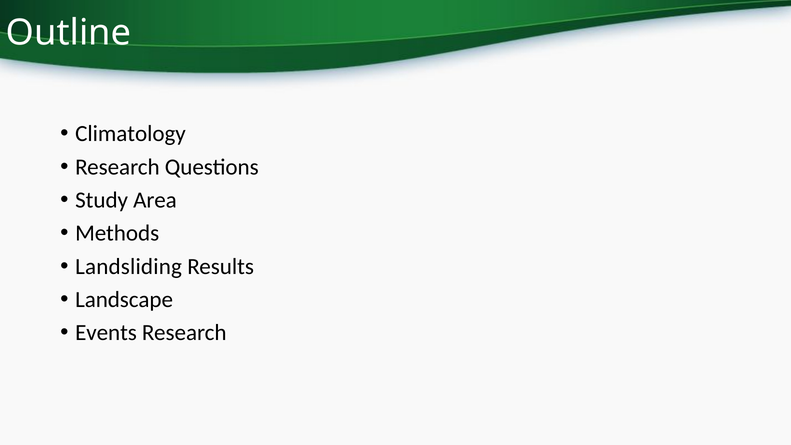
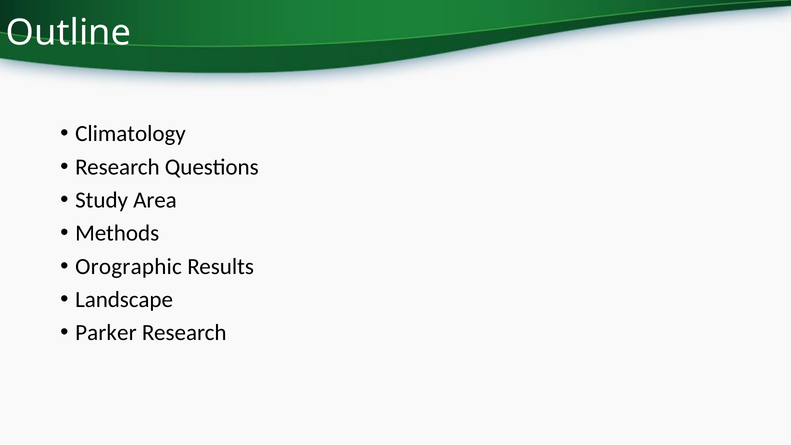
Landsliding: Landsliding -> Orographic (128, 266)
Events: Events -> Parker (106, 333)
